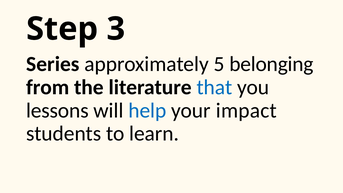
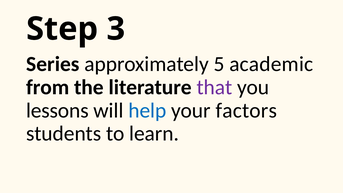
belonging: belonging -> academic (271, 64)
that colour: blue -> purple (214, 87)
impact: impact -> factors (246, 110)
